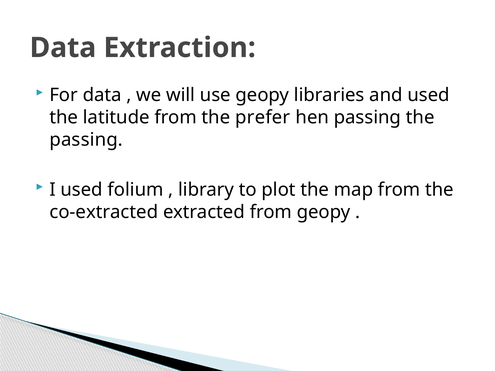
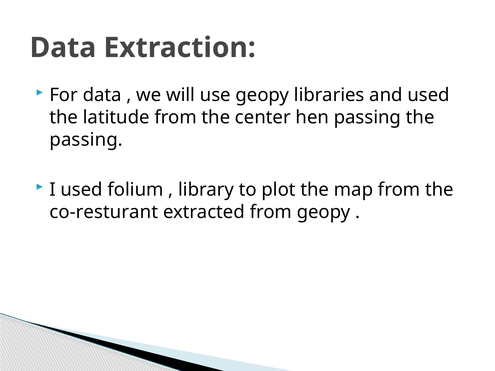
prefer: prefer -> center (263, 117)
co-extracted: co-extracted -> co-resturant (104, 212)
